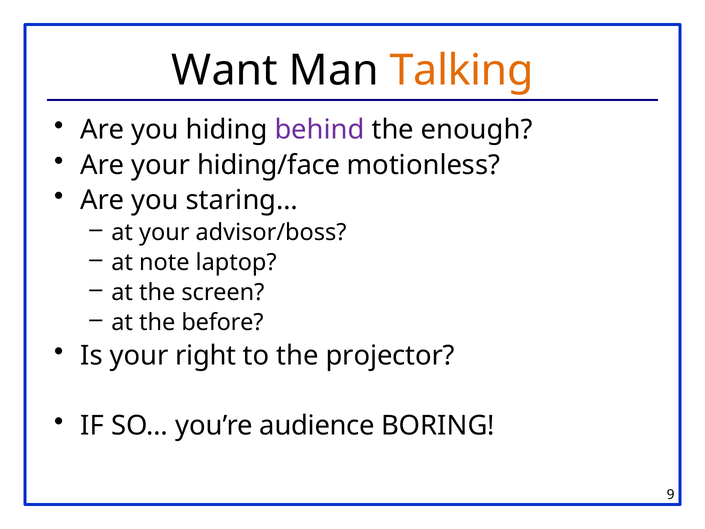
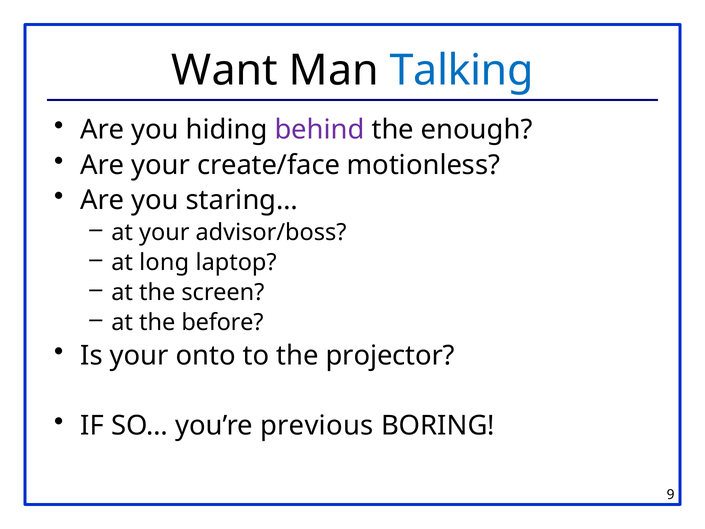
Talking colour: orange -> blue (462, 71)
hiding/face: hiding/face -> create/face (269, 165)
note: note -> long (164, 262)
right: right -> onto (206, 355)
audience: audience -> previous (317, 426)
